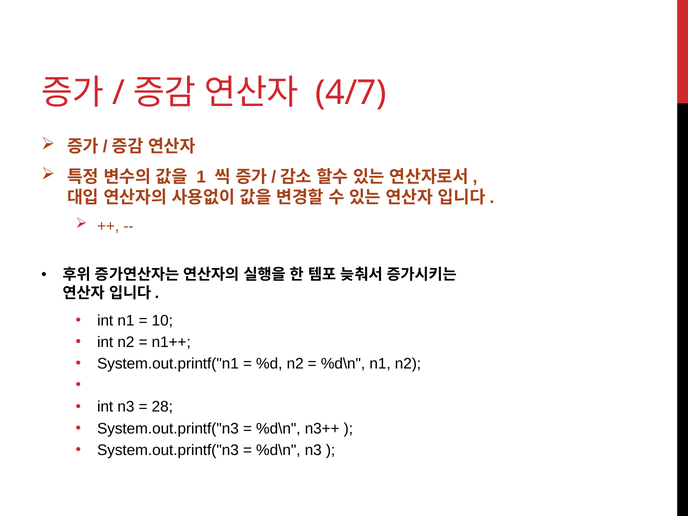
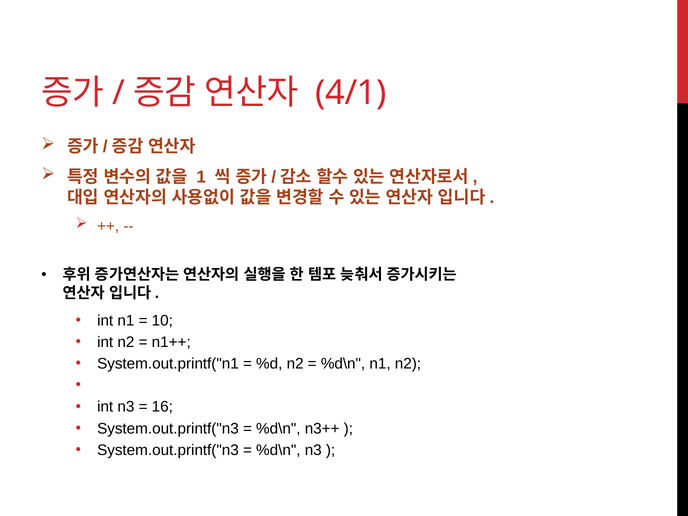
4/7: 4/7 -> 4/1 (351, 93)
28: 28 -> 16 (162, 407)
